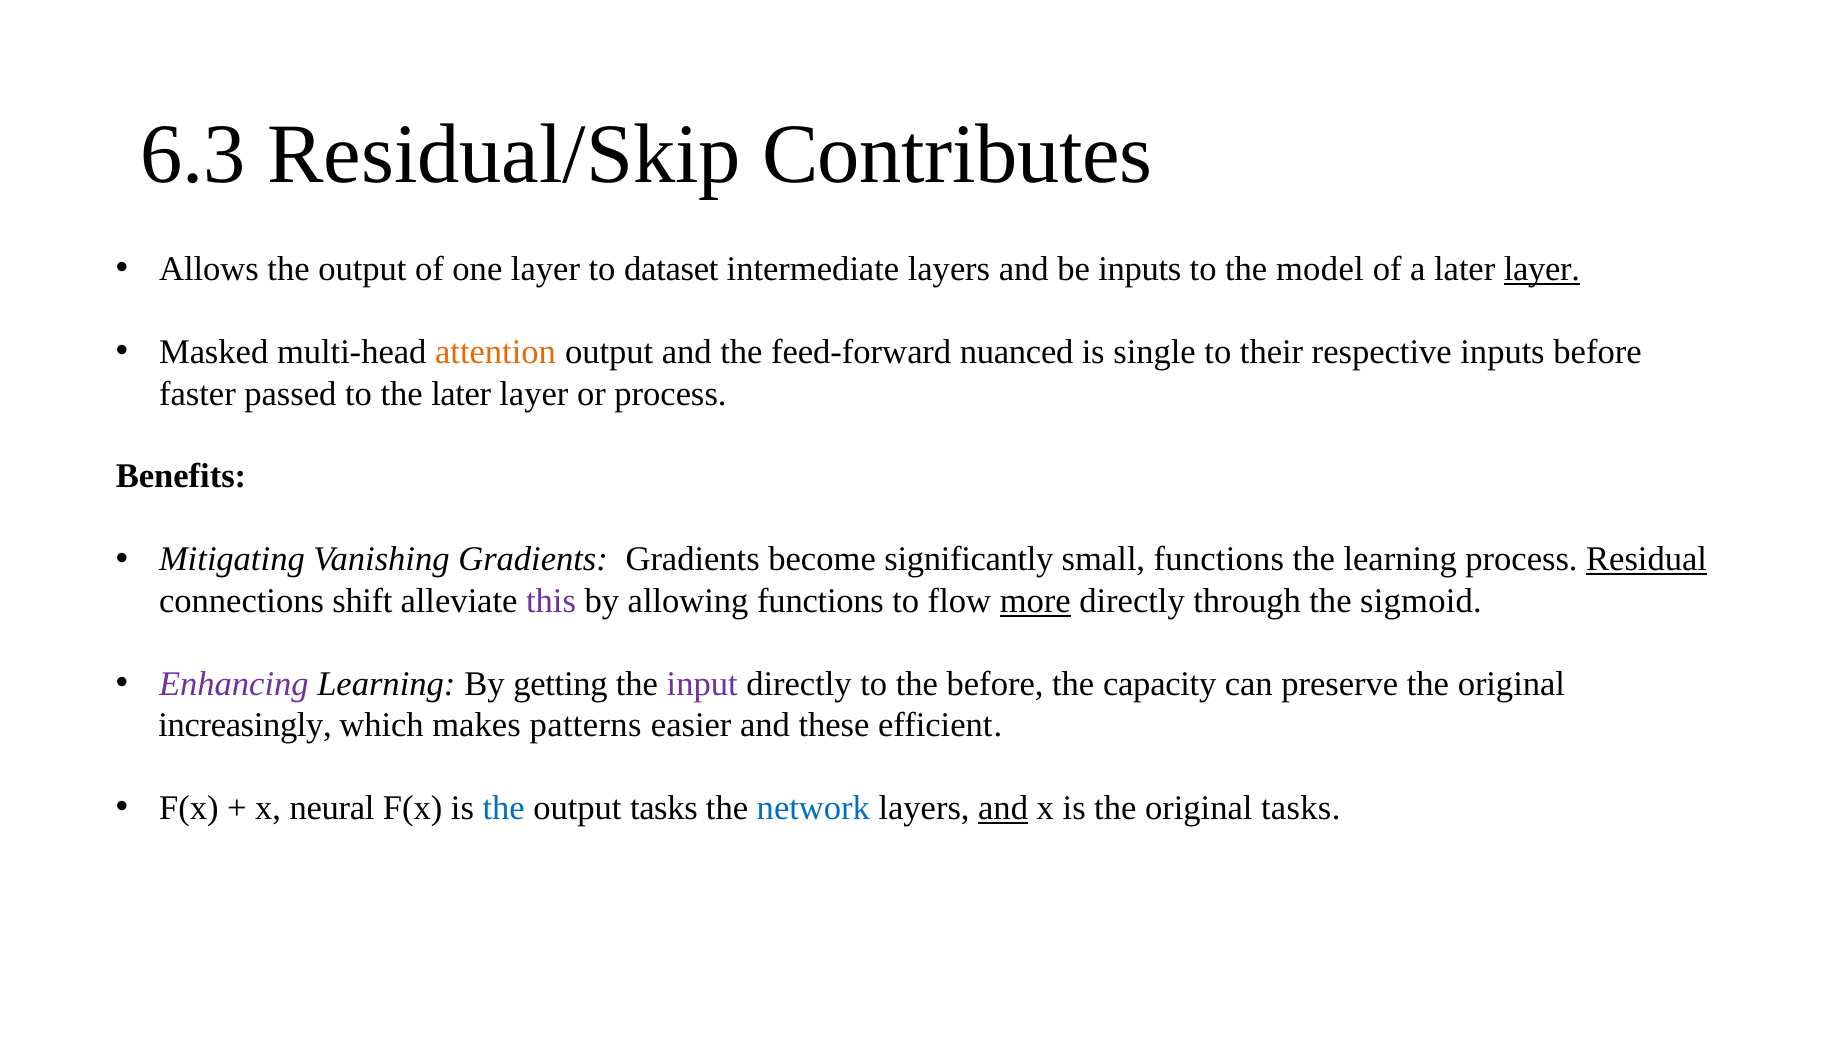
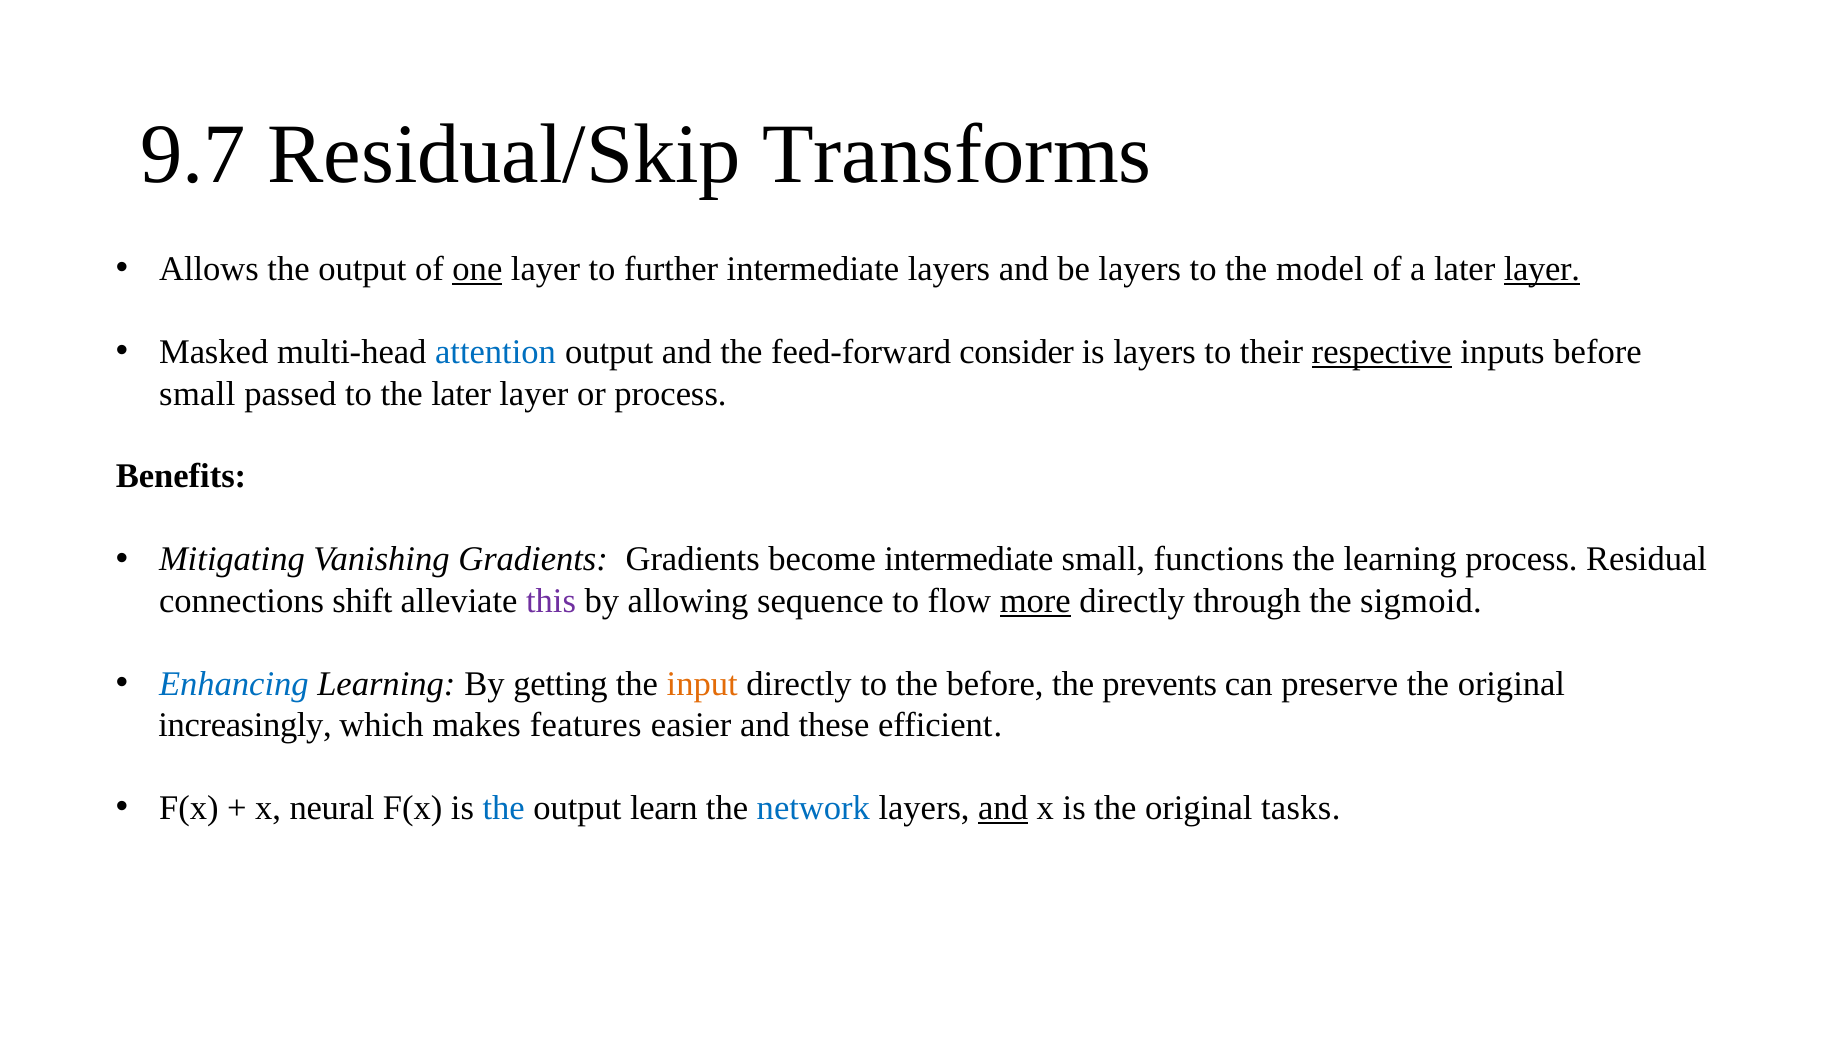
6.3: 6.3 -> 9.7 (193, 155)
Contributes: Contributes -> Transforms (957, 155)
one underline: none -> present (477, 269)
dataset: dataset -> further (671, 269)
be inputs: inputs -> layers (1140, 269)
attention colour: orange -> blue (496, 352)
nuanced: nuanced -> consider (1017, 352)
is single: single -> layers (1155, 352)
respective underline: none -> present (1382, 352)
faster: faster -> small (197, 394)
become significantly: significantly -> intermediate (969, 560)
Residual underline: present -> none (1647, 560)
allowing functions: functions -> sequence (820, 601)
Enhancing colour: purple -> blue (234, 684)
input colour: purple -> orange (702, 684)
capacity: capacity -> prevents (1160, 684)
patterns: patterns -> features (586, 726)
output tasks: tasks -> learn (664, 809)
